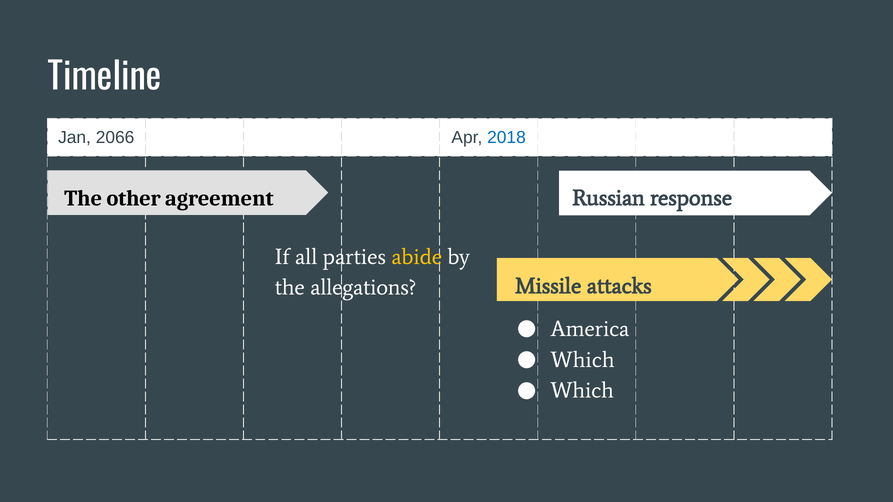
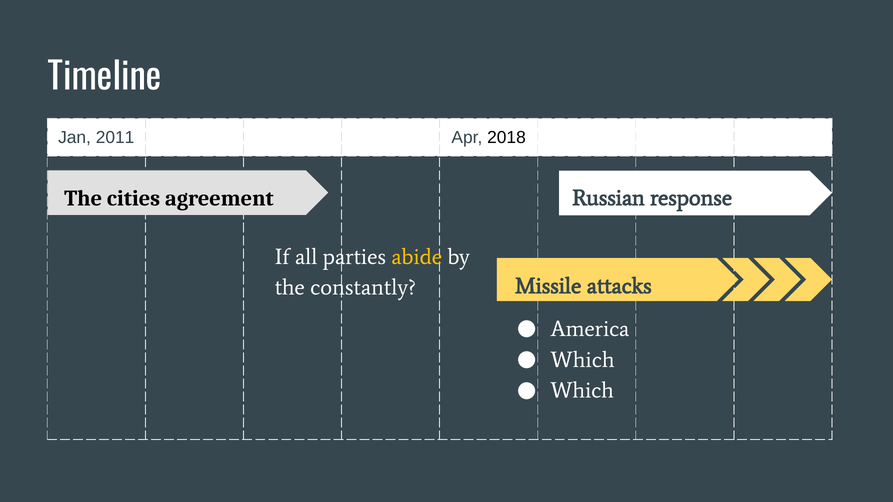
2066: 2066 -> 2011 (115, 138)
2018 colour: blue -> black (506, 138)
other: other -> cities (134, 198)
allegations: allegations -> constantly (363, 288)
